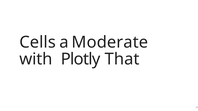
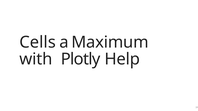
Moderate: Moderate -> Maximum (110, 42)
That: That -> Help (122, 59)
